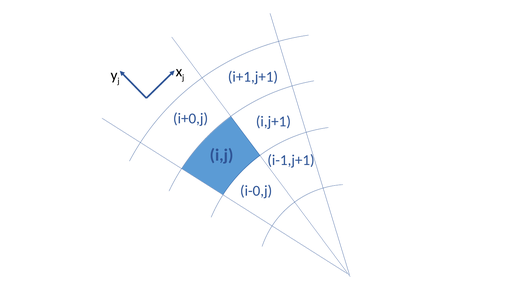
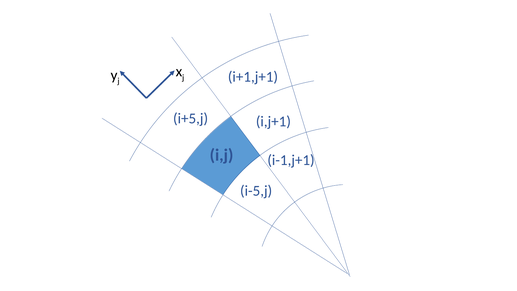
i+0,j: i+0,j -> i+5,j (191, 119)
i-0,j: i-0,j -> i-5,j (256, 191)
